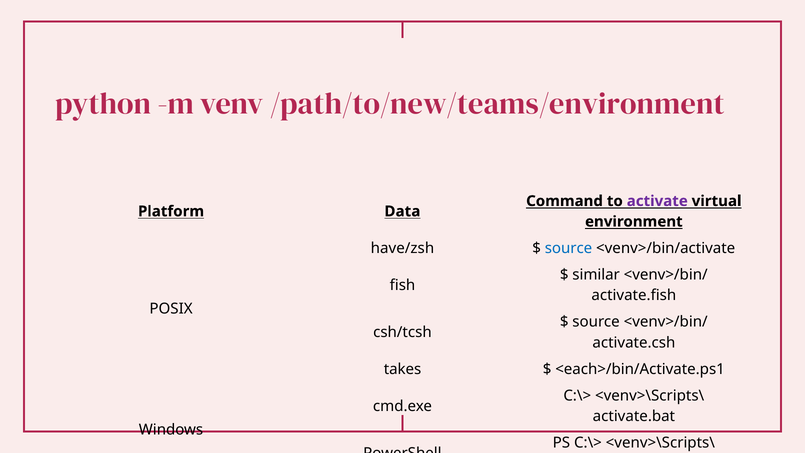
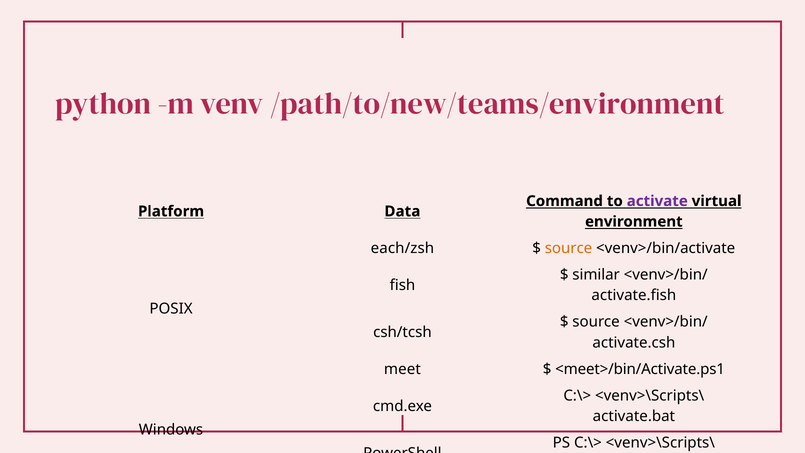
have/zsh: have/zsh -> each/zsh (402, 248)
source colour: blue -> orange (569, 248)
takes: takes -> meet (402, 369)
<each>/bin/Activate.ps1: <each>/bin/Activate.ps1 -> <meet>/bin/Activate.ps1 (640, 369)
